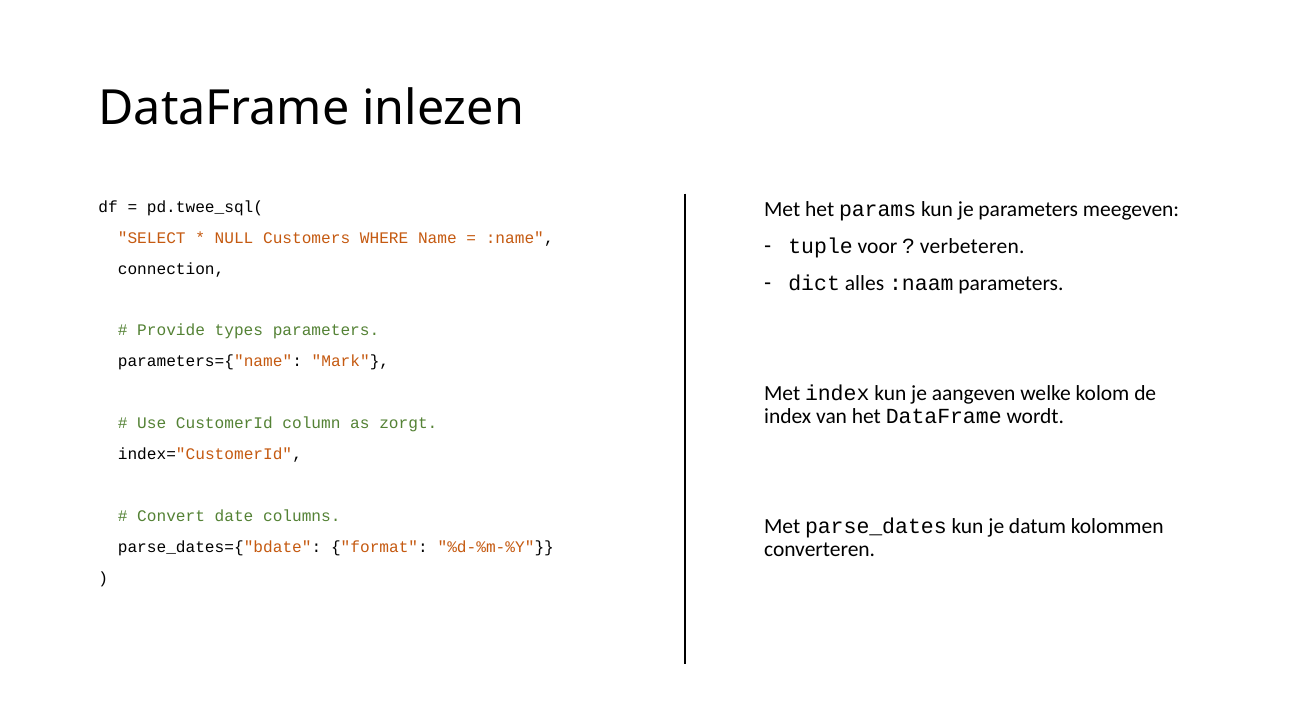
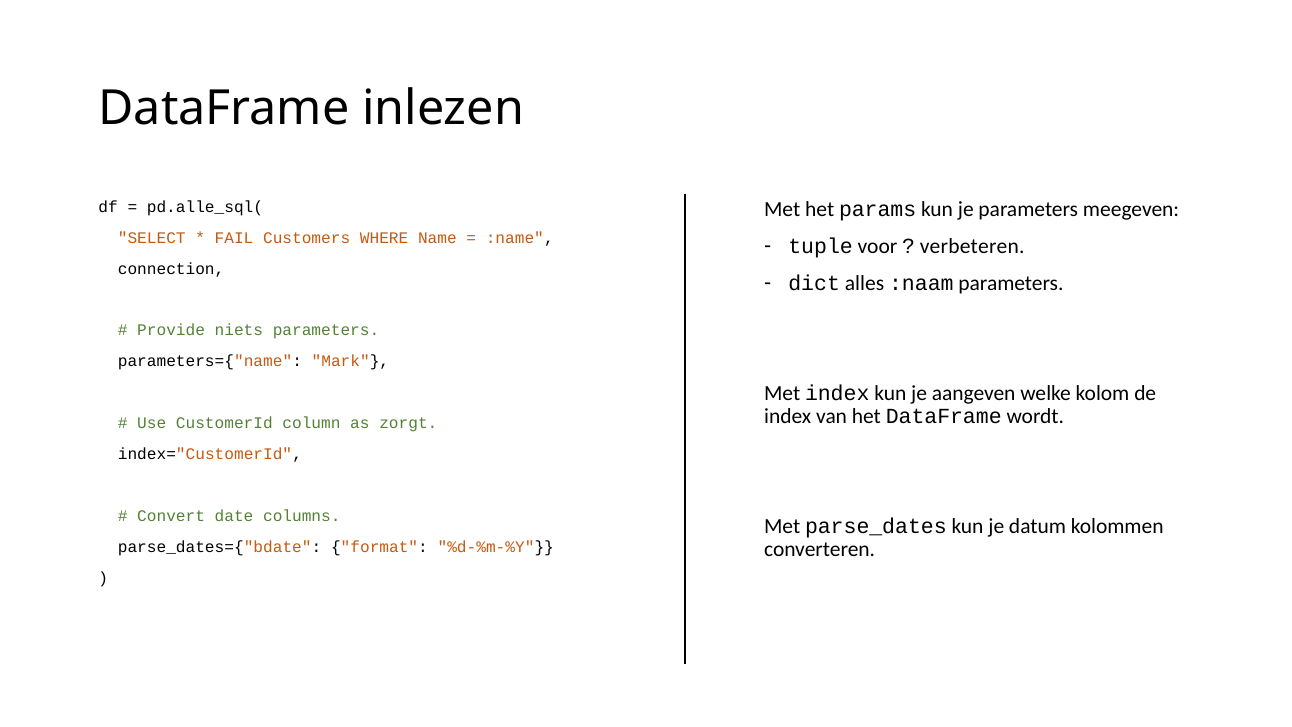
pd.twee_sql(: pd.twee_sql( -> pd.alle_sql( (205, 207)
NULL: NULL -> FAIL (234, 238)
types: types -> niets (239, 331)
